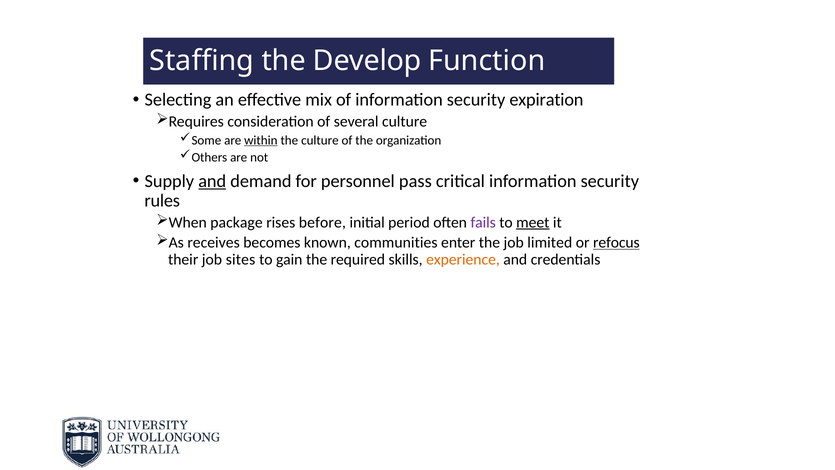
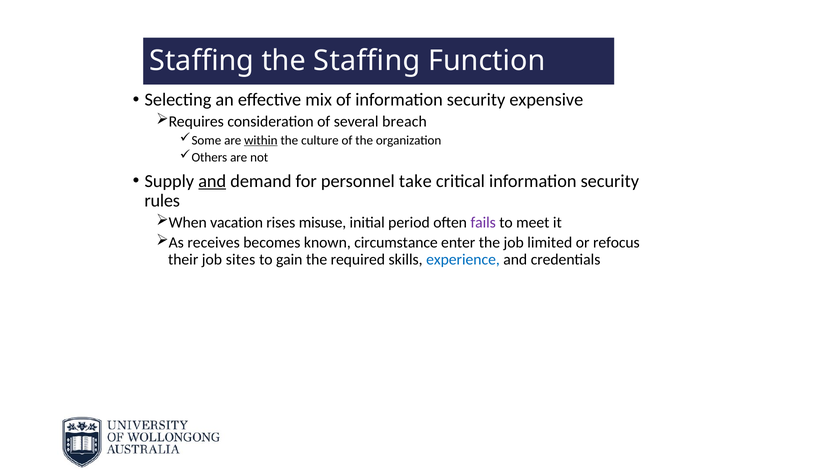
the Develop: Develop -> Staffing (367, 61)
expiration: expiration -> expensive (546, 100)
several culture: culture -> breach (404, 121)
pass: pass -> take (415, 181)
package: package -> vacation (237, 222)
before: before -> misuse (323, 222)
meet underline: present -> none (533, 222)
communities: communities -> circumstance (396, 242)
refocus underline: present -> none (616, 242)
experience colour: orange -> blue (463, 259)
